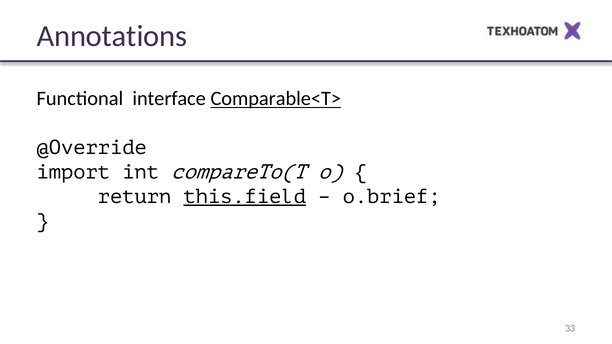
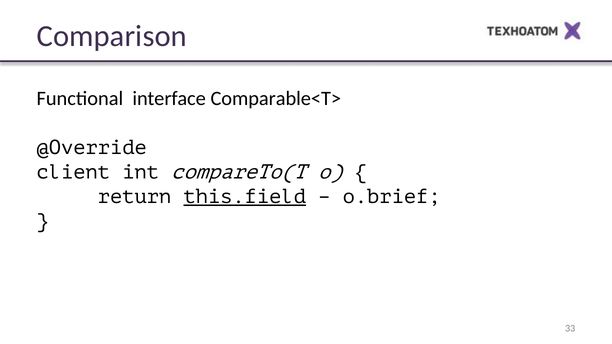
Annotations: Annotations -> Comparison (112, 36)
Comparable<T> underline: present -> none (276, 99)
import: import -> client (73, 172)
